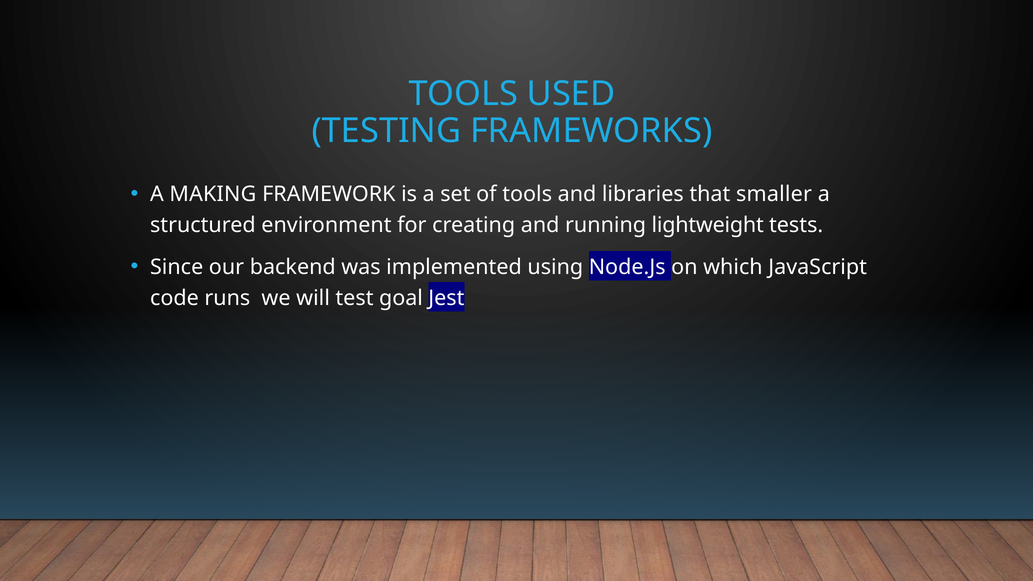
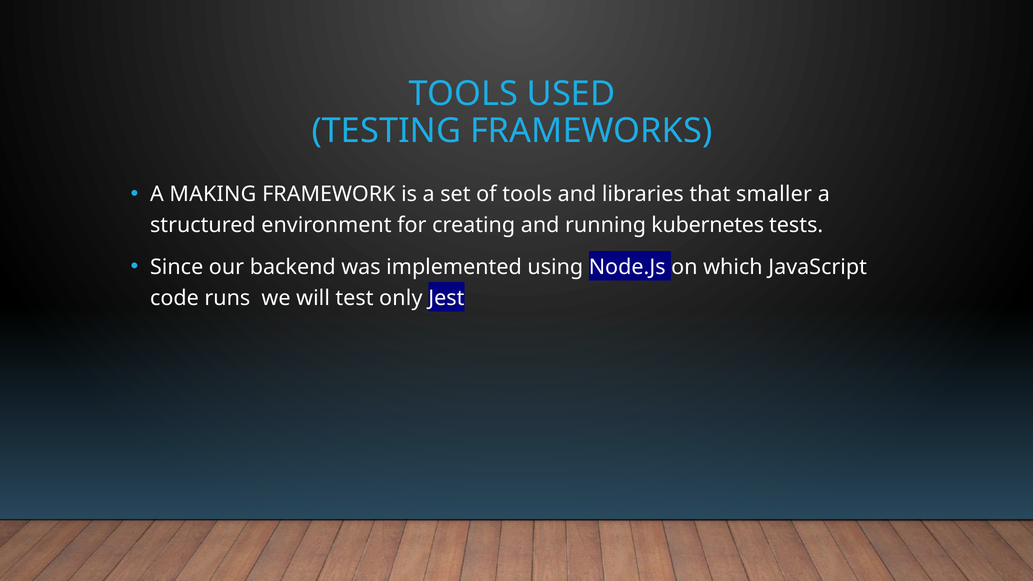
lightweight: lightweight -> kubernetes (708, 225)
goal: goal -> only (401, 298)
